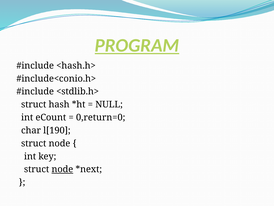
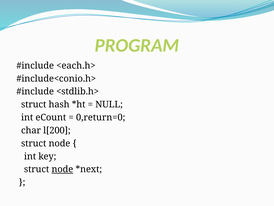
PROGRAM underline: present -> none (137, 45)
<hash.h>: <hash.h> -> <each.h> (76, 65)
l[190: l[190 -> l[200 (57, 130)
